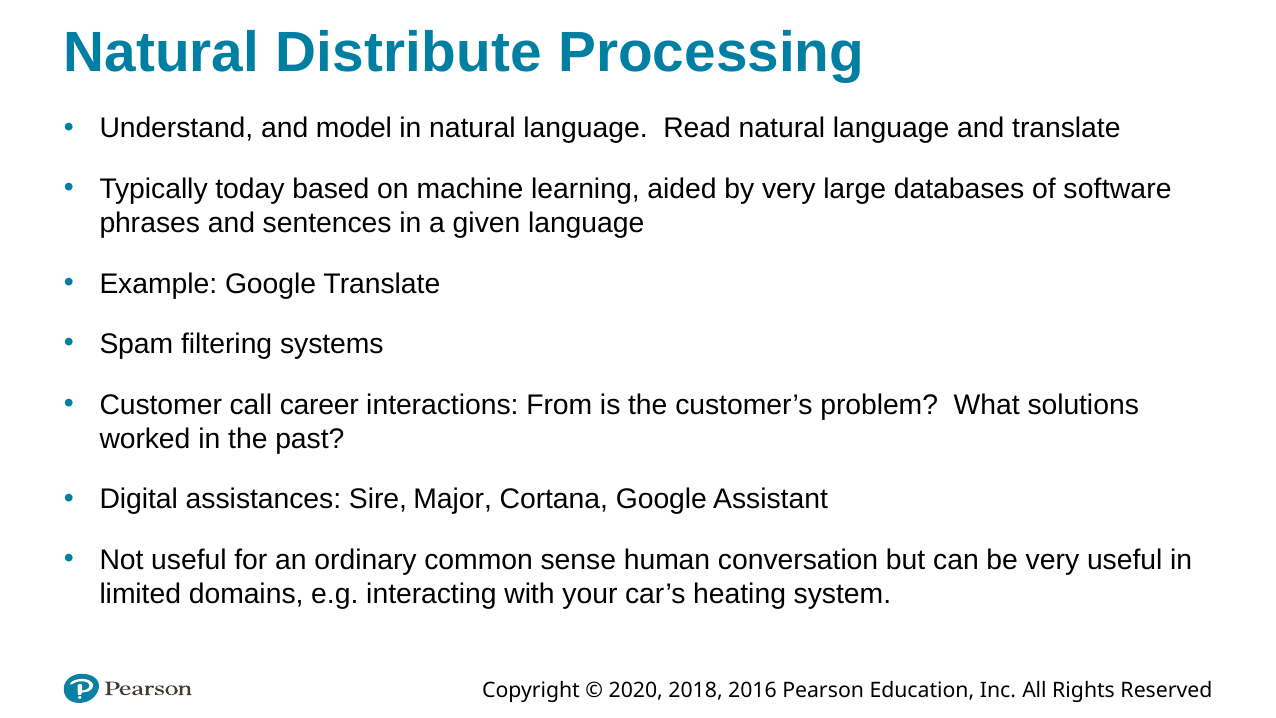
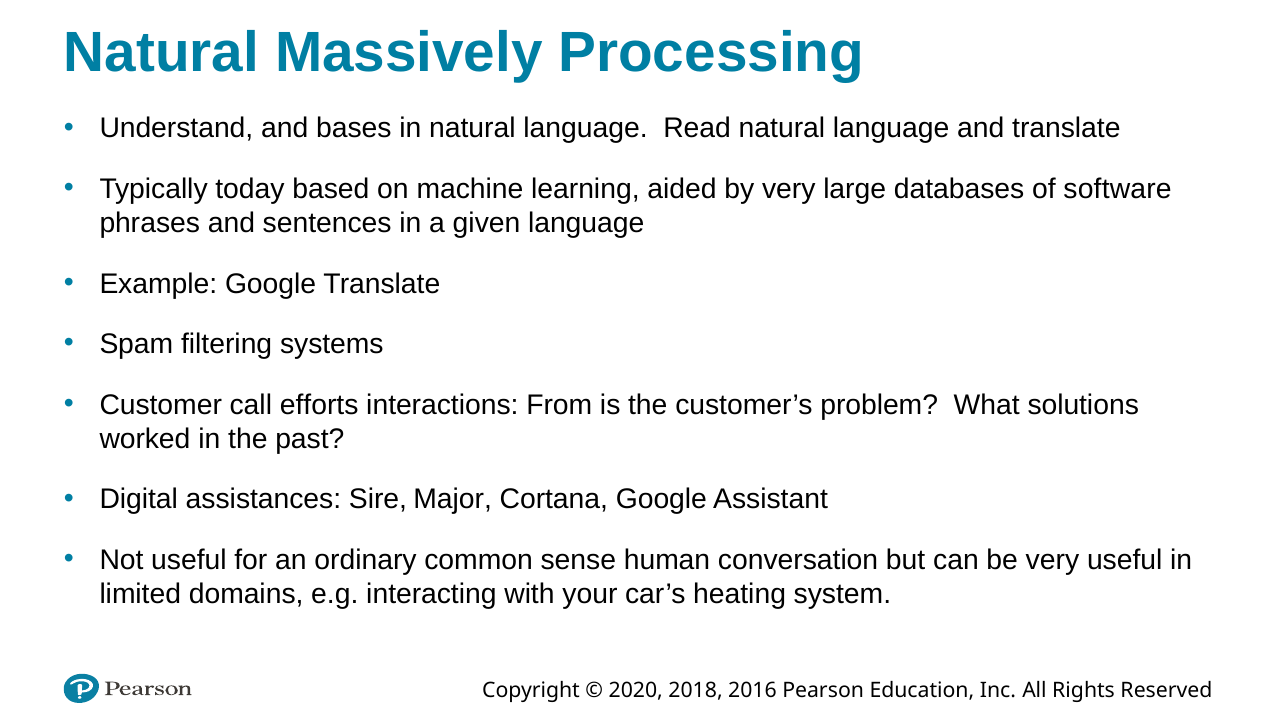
Distribute: Distribute -> Massively (409, 52)
model: model -> bases (354, 128)
career: career -> efforts (319, 405)
